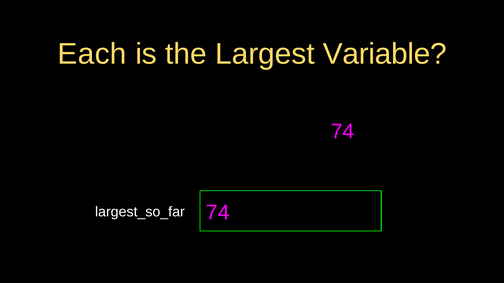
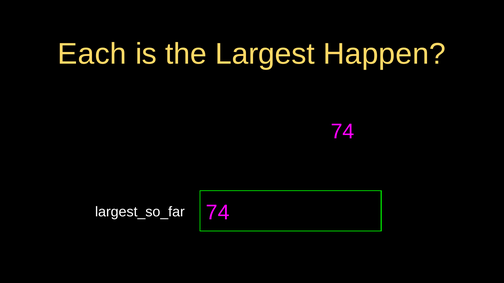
Variable: Variable -> Happen (384, 54)
